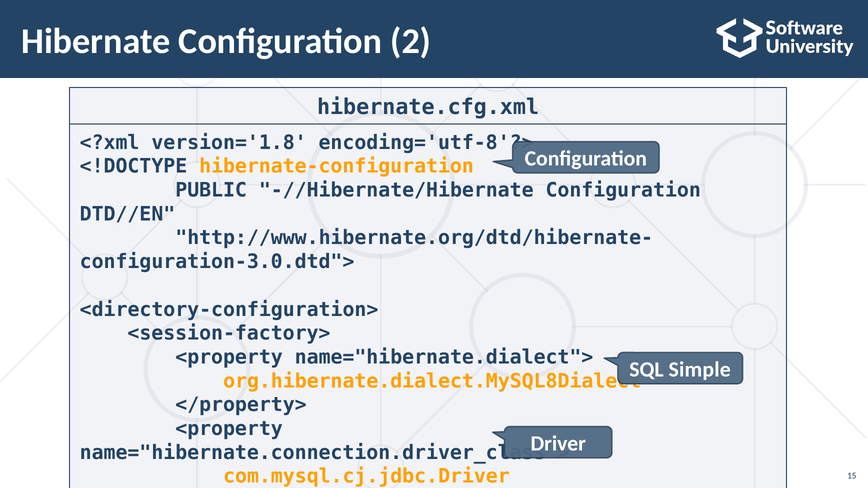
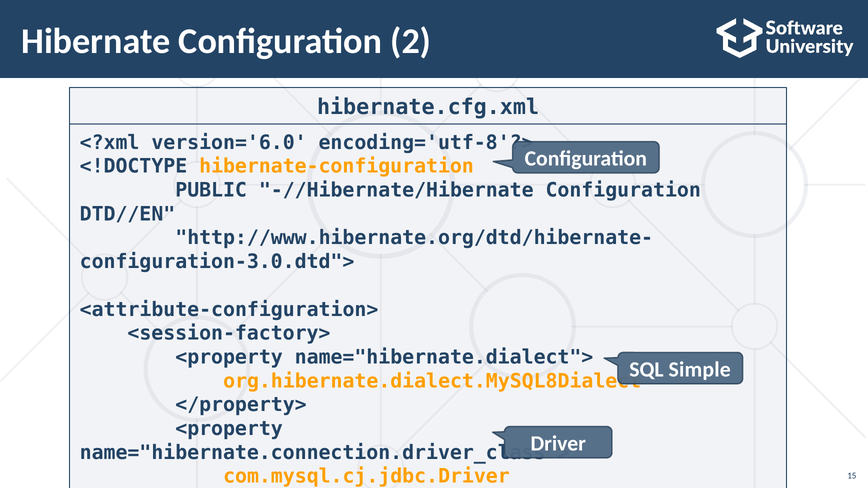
version='1.8: version='1.8 -> version='6.0 (229, 143)
<directory-configuration>: <directory-configuration> -> <attribute-configuration> (229, 310)
